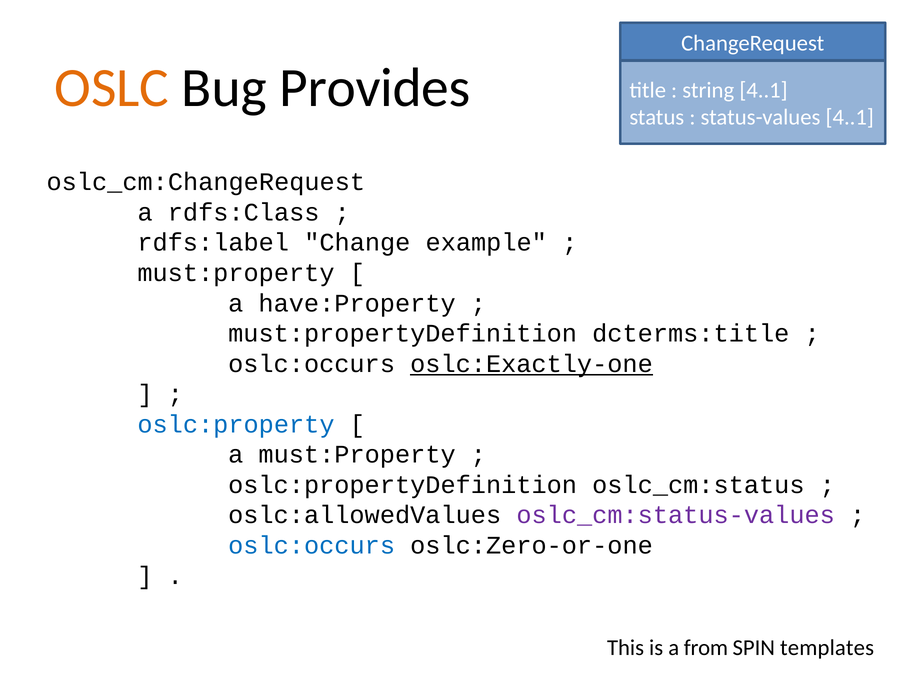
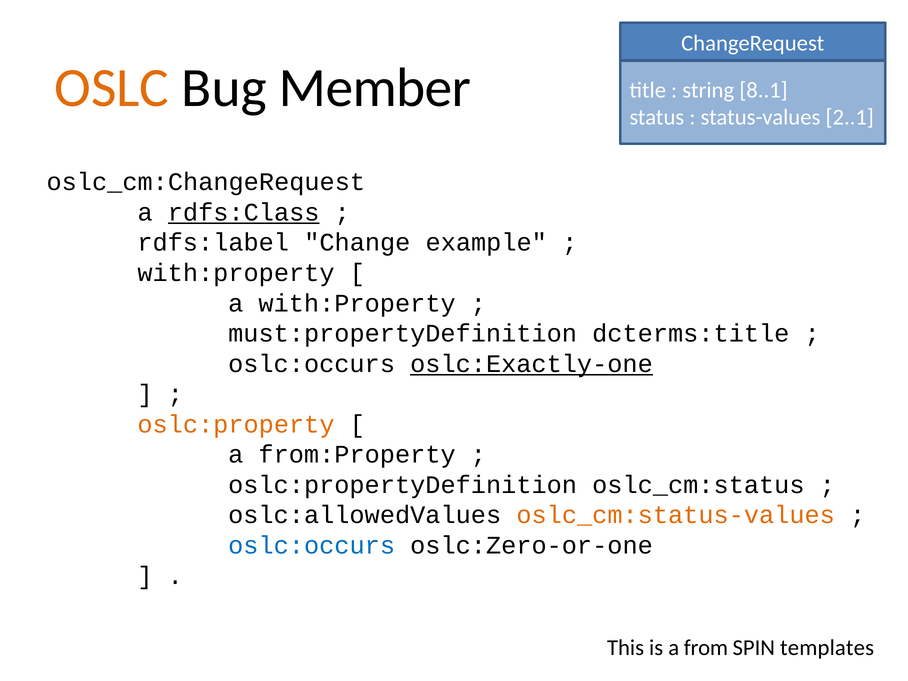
Provides: Provides -> Member (375, 88)
string 4..1: 4..1 -> 8..1 (764, 90)
status-values 4..1: 4..1 -> 2..1 (850, 117)
rdfs:Class underline: none -> present (244, 212)
must:property: must:property -> with:property (236, 273)
a have:Property: have:Property -> with:Property (357, 303)
oslc:property colour: blue -> orange (236, 424)
a must:Property: must:Property -> from:Property (357, 455)
oslc_cm:status-values colour: purple -> orange (676, 515)
